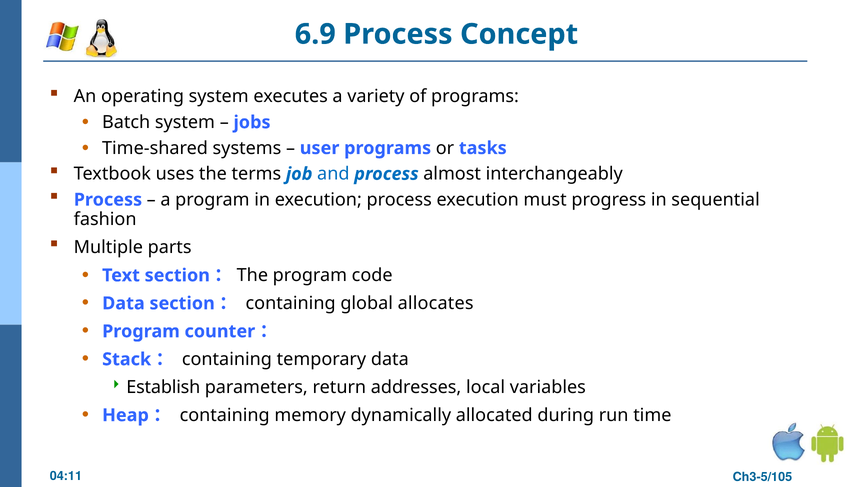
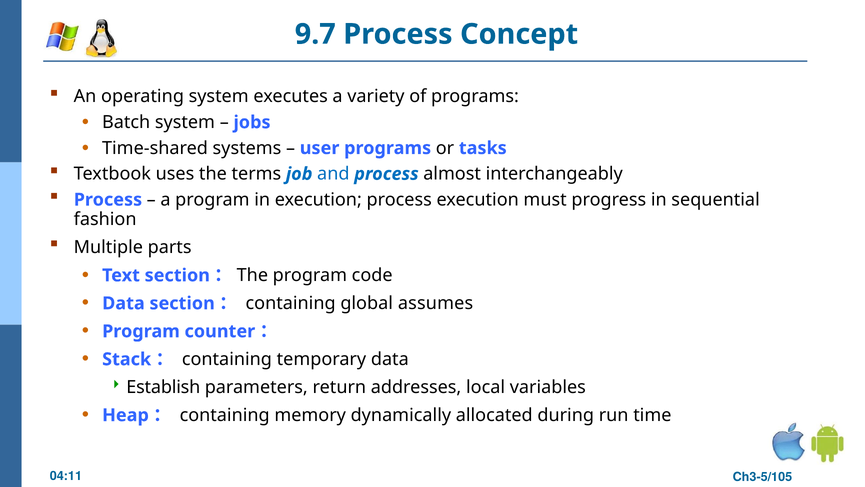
6.9: 6.9 -> 9.7 (315, 34)
allocates: allocates -> assumes (436, 303)
